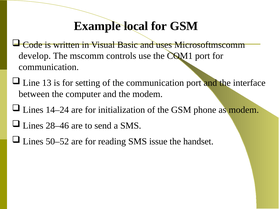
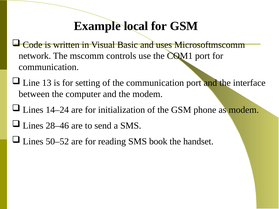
develop: develop -> network (35, 56)
issue: issue -> book (158, 142)
